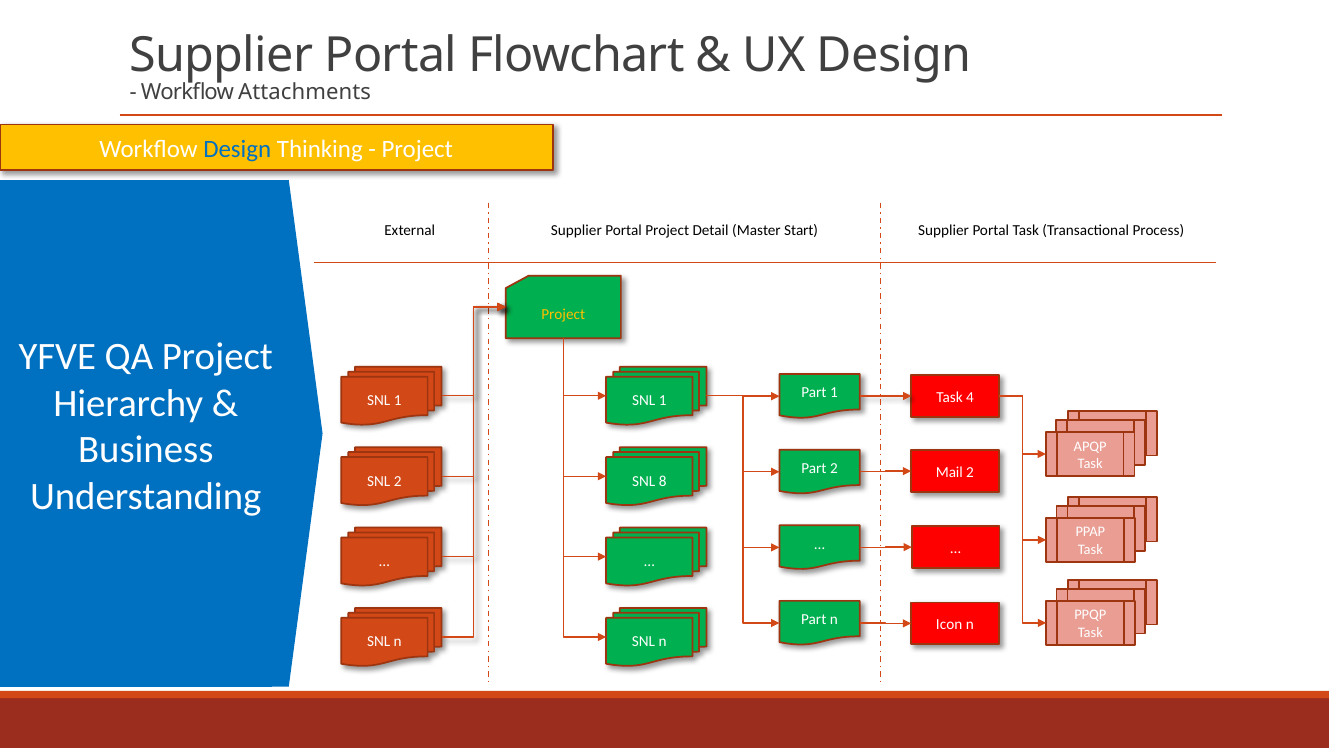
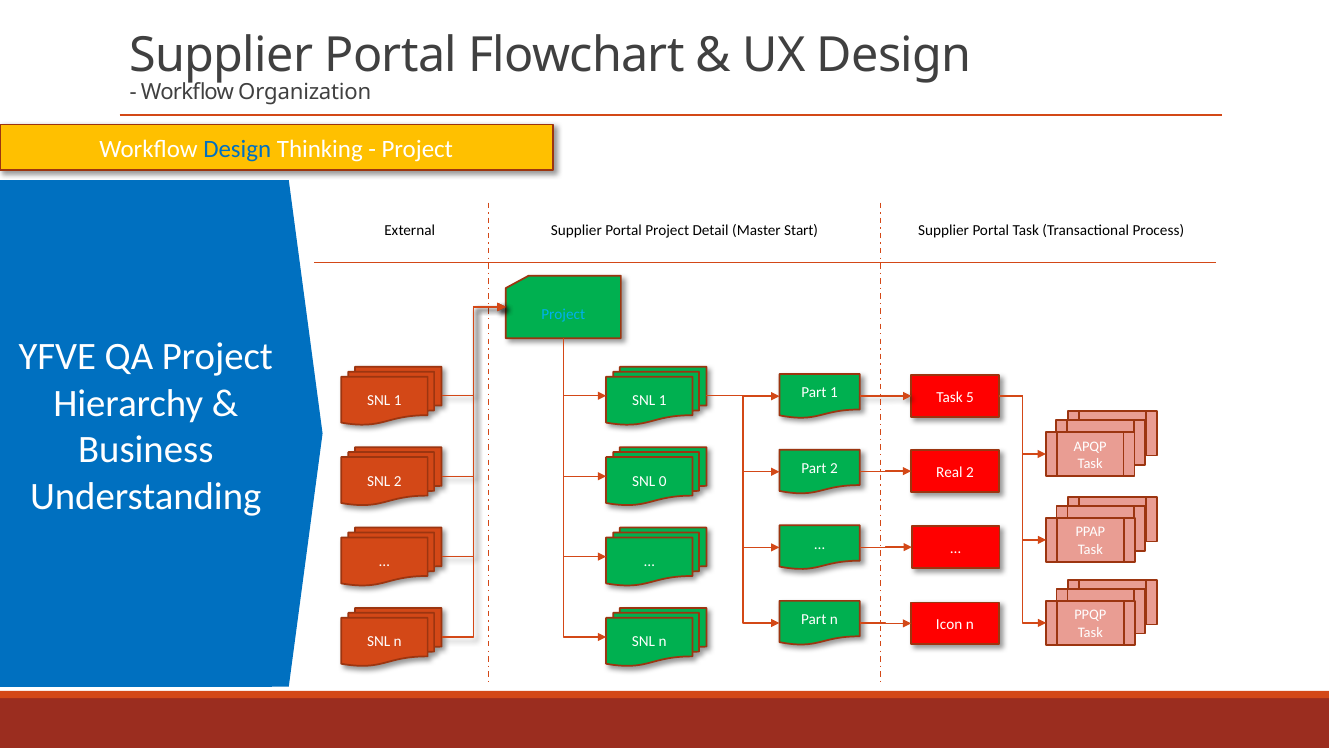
Attachments: Attachments -> Organization (305, 92)
Project colour: yellow -> light blue (563, 314)
4: 4 -> 5 (970, 397)
Mail: Mail -> Real (949, 472)
8: 8 -> 0 (663, 481)
